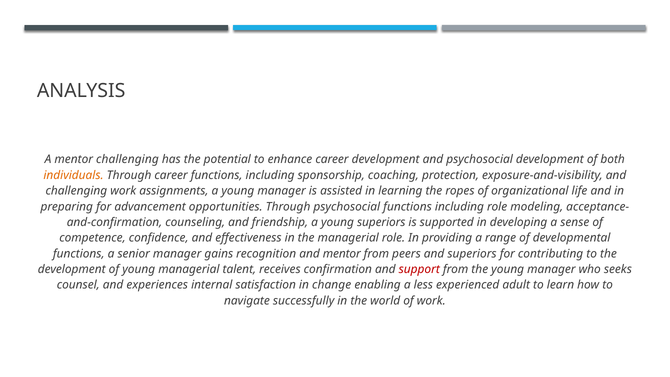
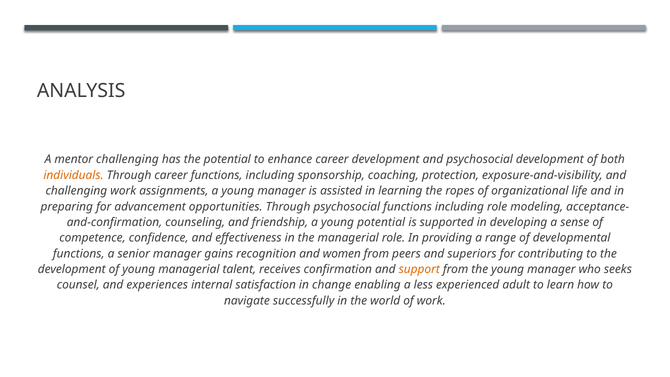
young superiors: superiors -> potential (381, 222)
and mentor: mentor -> women (342, 254)
support colour: red -> orange (419, 269)
